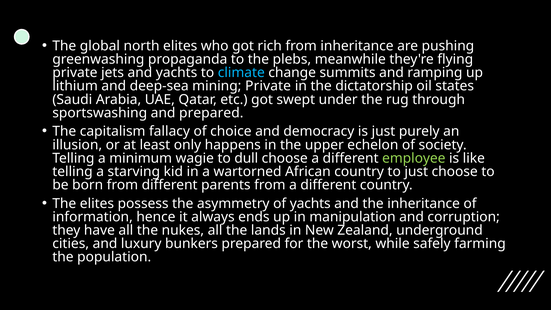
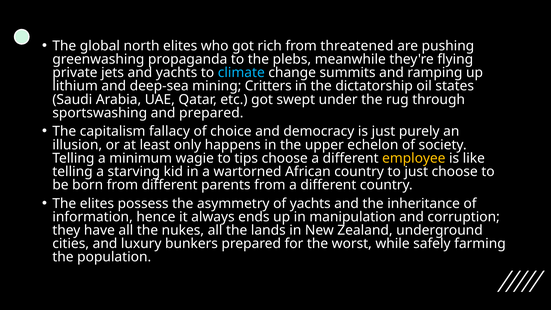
from inheritance: inheritance -> threatened (357, 46)
mining Private: Private -> Critters (268, 86)
dull: dull -> tips (246, 158)
employee colour: light green -> yellow (414, 158)
